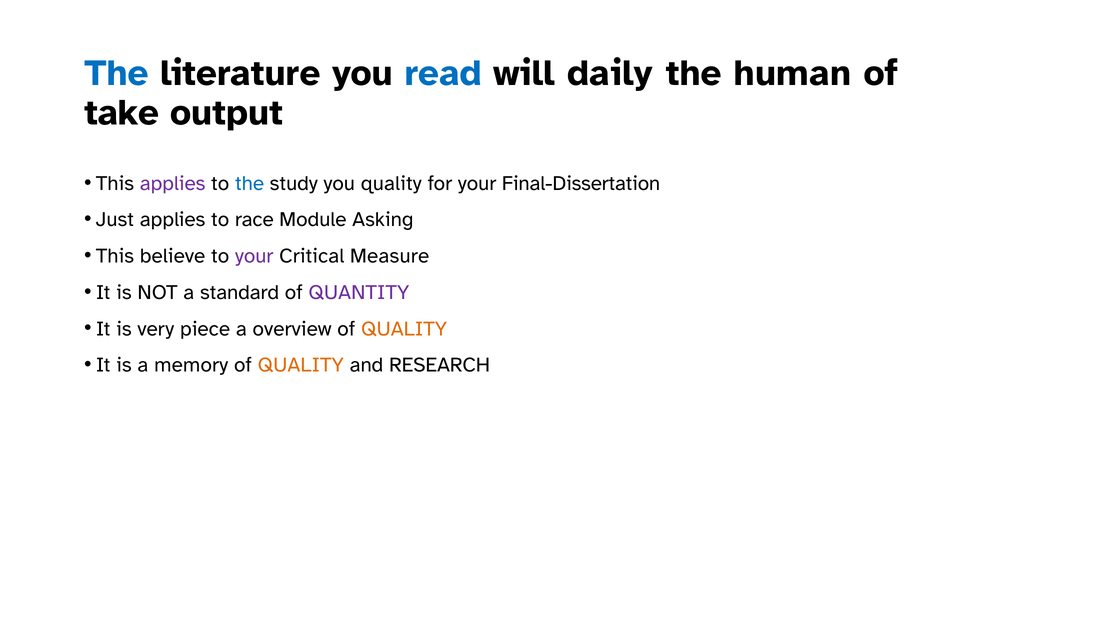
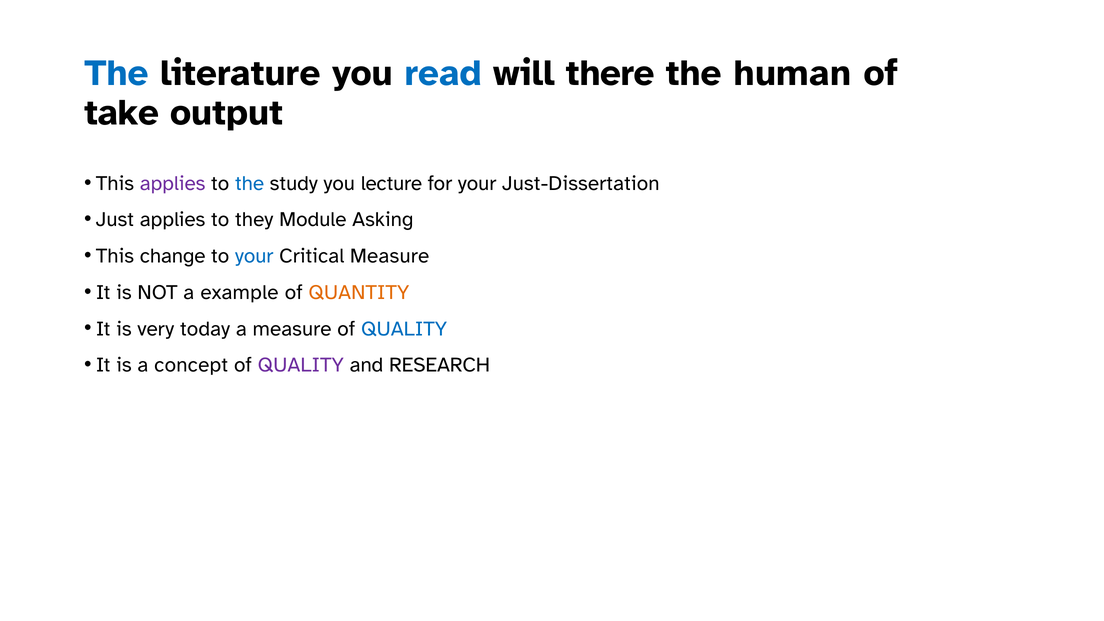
daily: daily -> there (610, 73)
you quality: quality -> lecture (391, 183)
Final-Dissertation: Final-Dissertation -> Just-Dissertation (581, 183)
race: race -> they (254, 220)
believe: believe -> change (173, 256)
your colour: purple -> blue (254, 256)
standard: standard -> example (239, 292)
QUANTITY colour: purple -> orange (359, 292)
piece: piece -> today (205, 329)
a overview: overview -> measure (292, 329)
QUALITY colour: orange -> blue (404, 329)
memory: memory -> concept (191, 365)
QUALITY colour: orange -> purple (301, 365)
